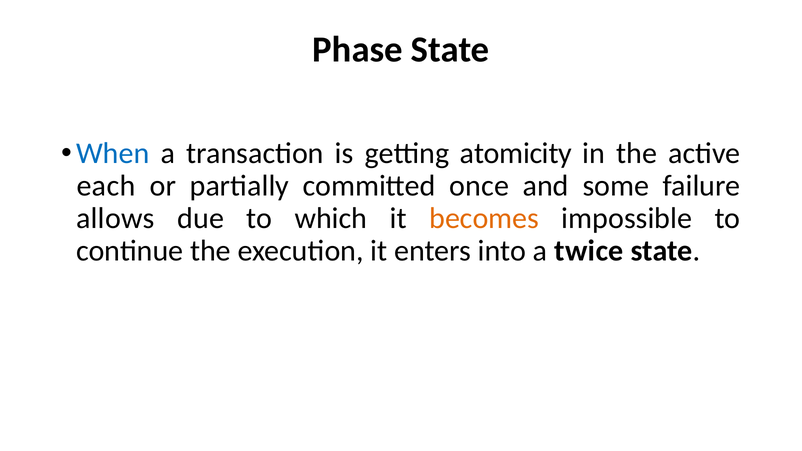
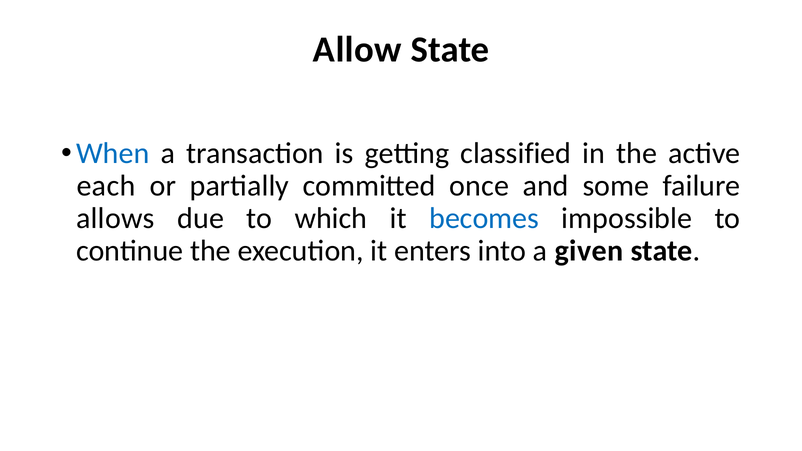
Phase: Phase -> Allow (357, 50)
atomicity: atomicity -> classified (516, 153)
becomes colour: orange -> blue (484, 218)
twice: twice -> given (589, 251)
